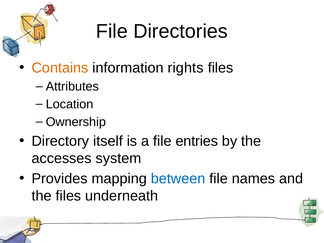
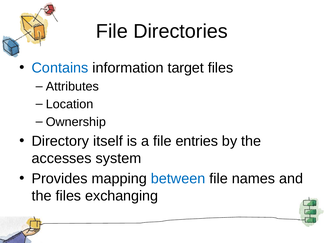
Contains colour: orange -> blue (60, 68)
rights: rights -> target (186, 68)
underneath: underneath -> exchanging (122, 196)
